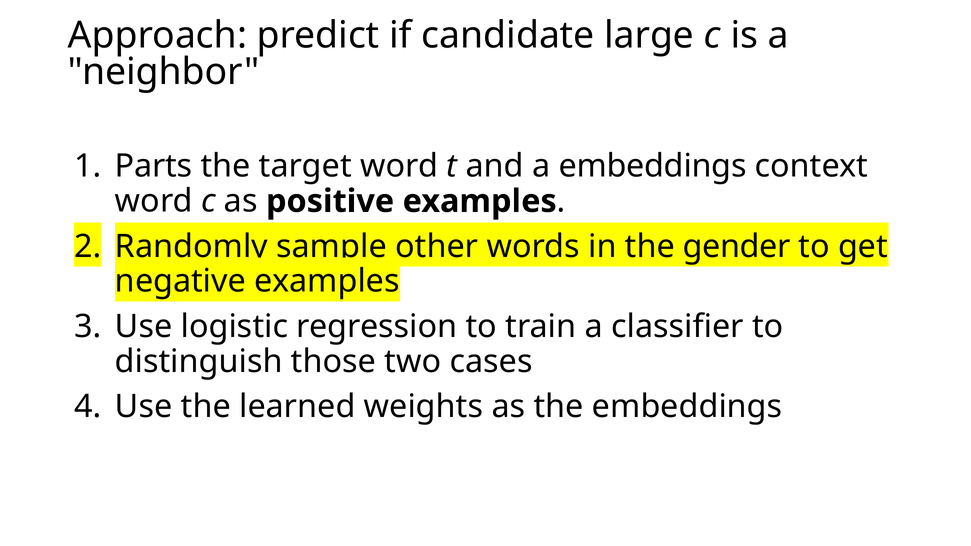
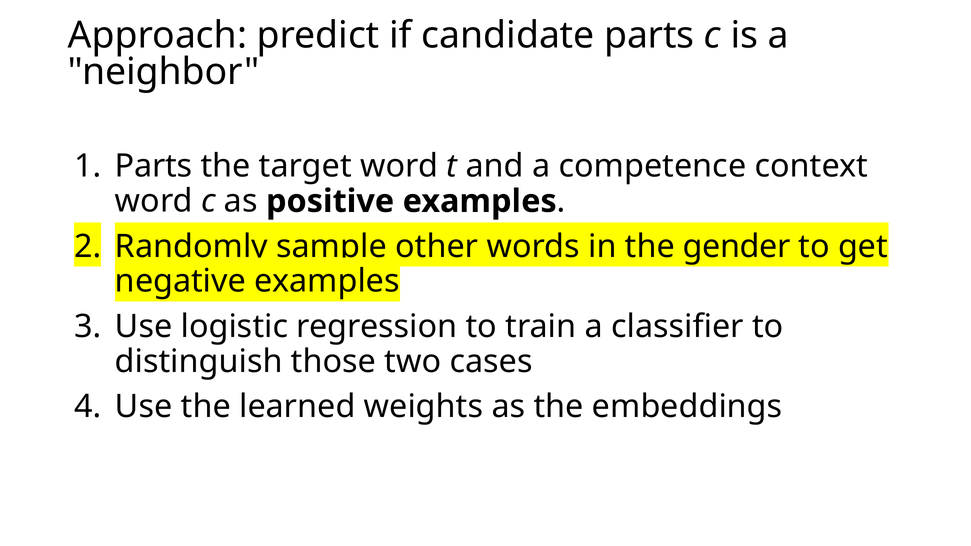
candidate large: large -> parts (649, 36)
a embeddings: embeddings -> competence (652, 166)
